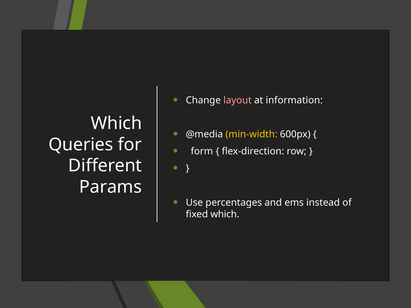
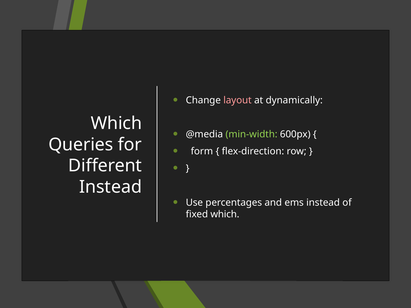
information: information -> dynamically (294, 100)
min-width colour: yellow -> light green (252, 135)
Params: Params -> Instead (111, 187)
